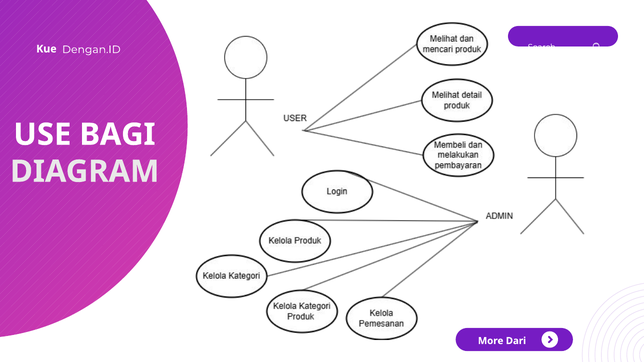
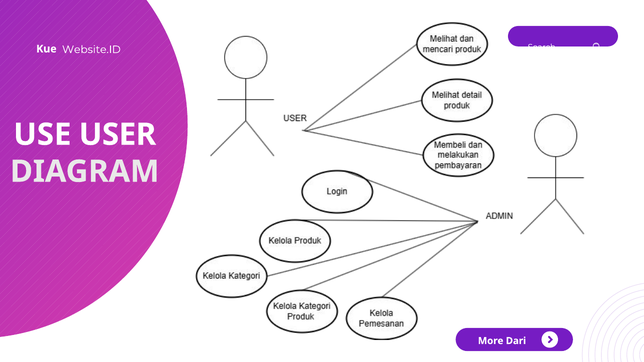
Dengan.ID: Dengan.ID -> Website.ID (91, 50)
BAGI: BAGI -> USER (118, 135)
